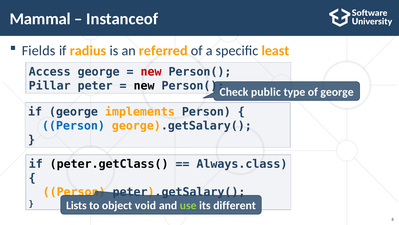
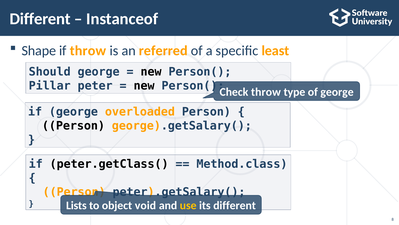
Mammal: Mammal -> Different (40, 19)
Fields: Fields -> Shape (39, 51)
if radius: radius -> throw (88, 51)
Access: Access -> Should (50, 72)
new colour: red -> black (151, 72)
Check public: public -> throw (266, 92)
implements: implements -> overloaded (140, 111)
Person colour: blue -> black (73, 125)
Always.class: Always.class -> Method.class (242, 164)
use colour: light green -> yellow (188, 205)
